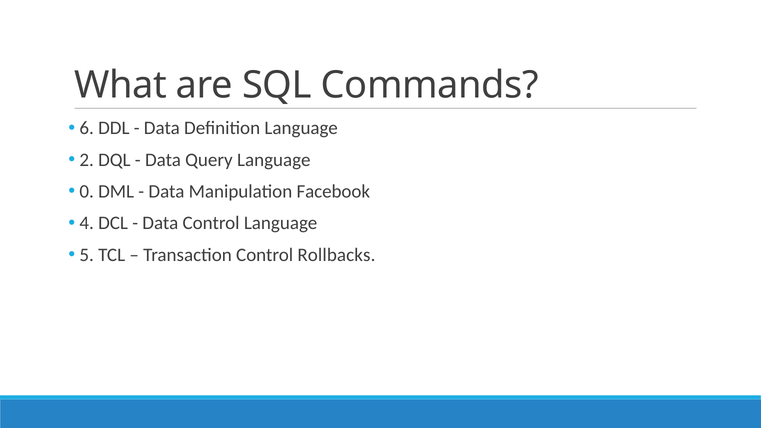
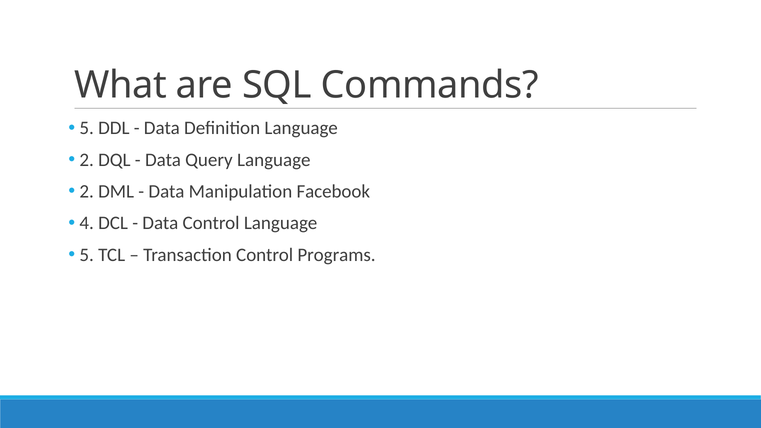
6: 6 -> 5 (87, 128)
0: 0 -> 2 (87, 192)
Rollbacks: Rollbacks -> Programs (337, 255)
